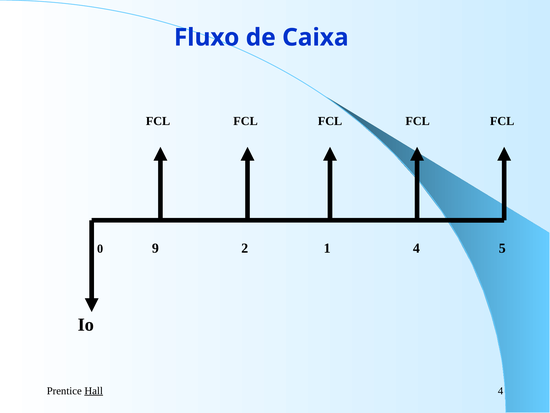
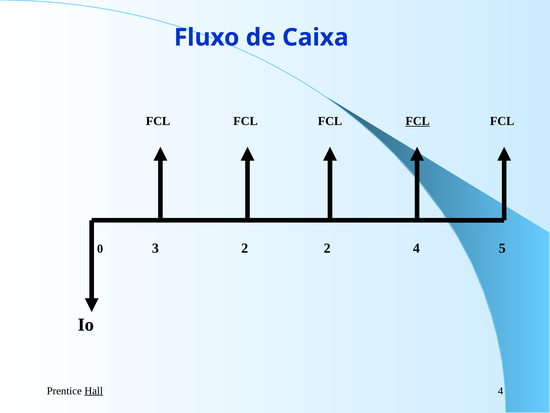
FCL underline: none -> present (418, 121)
9: 9 -> 3 (155, 248)
2 1: 1 -> 2 (327, 248)
